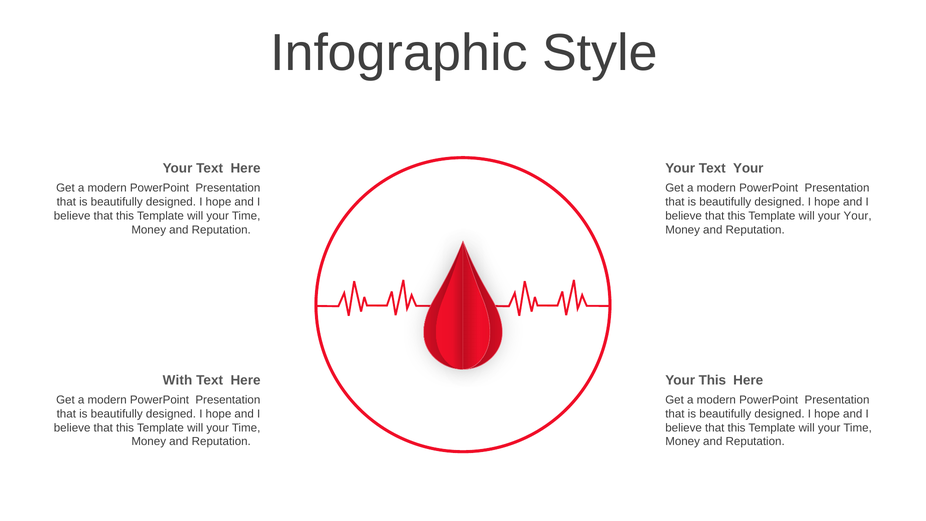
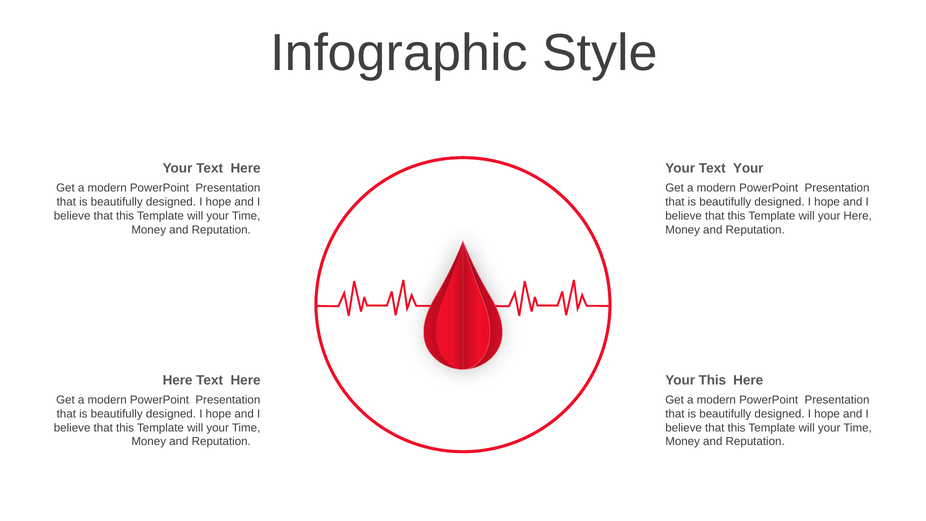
your Your: Your -> Here (858, 216)
With: With -> Here (178, 380)
